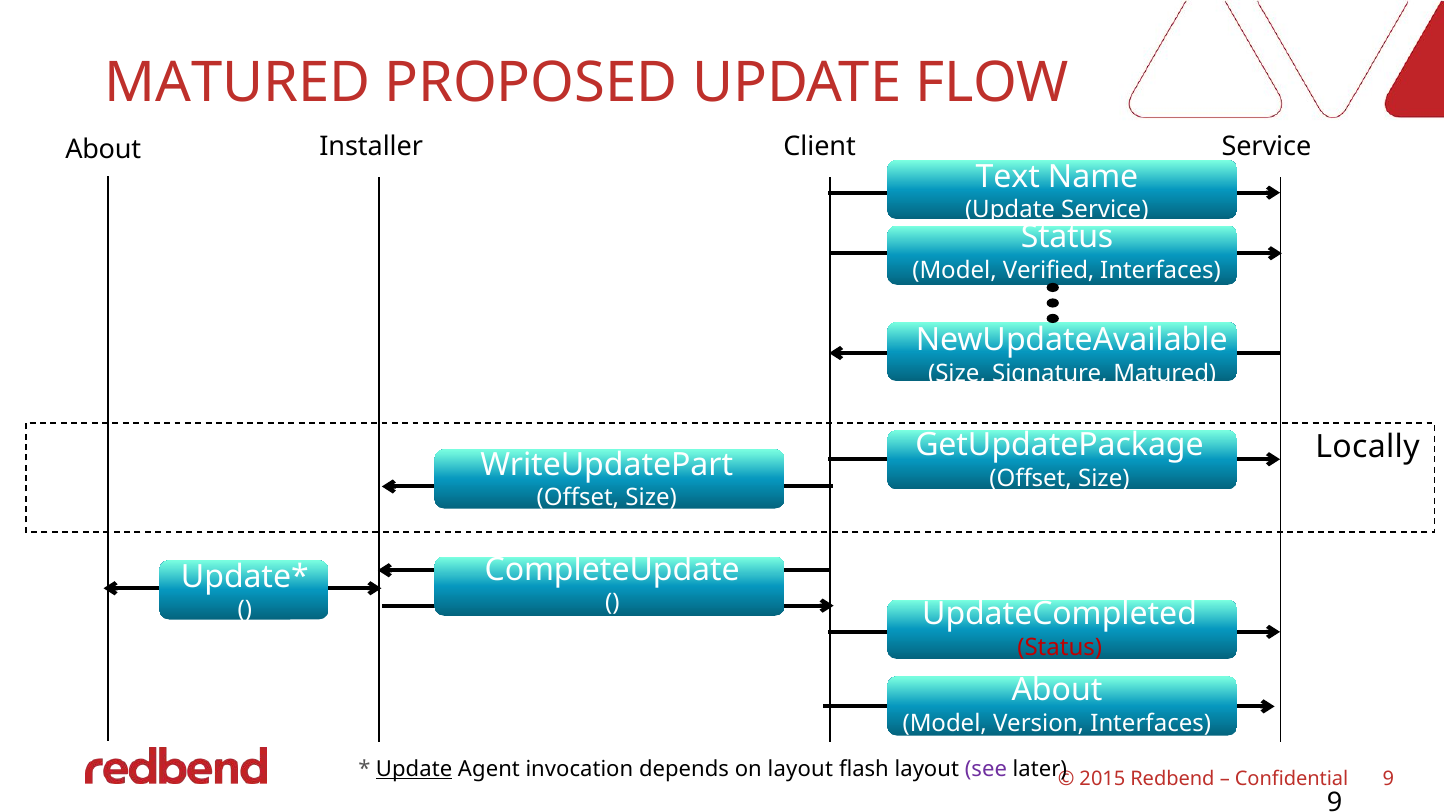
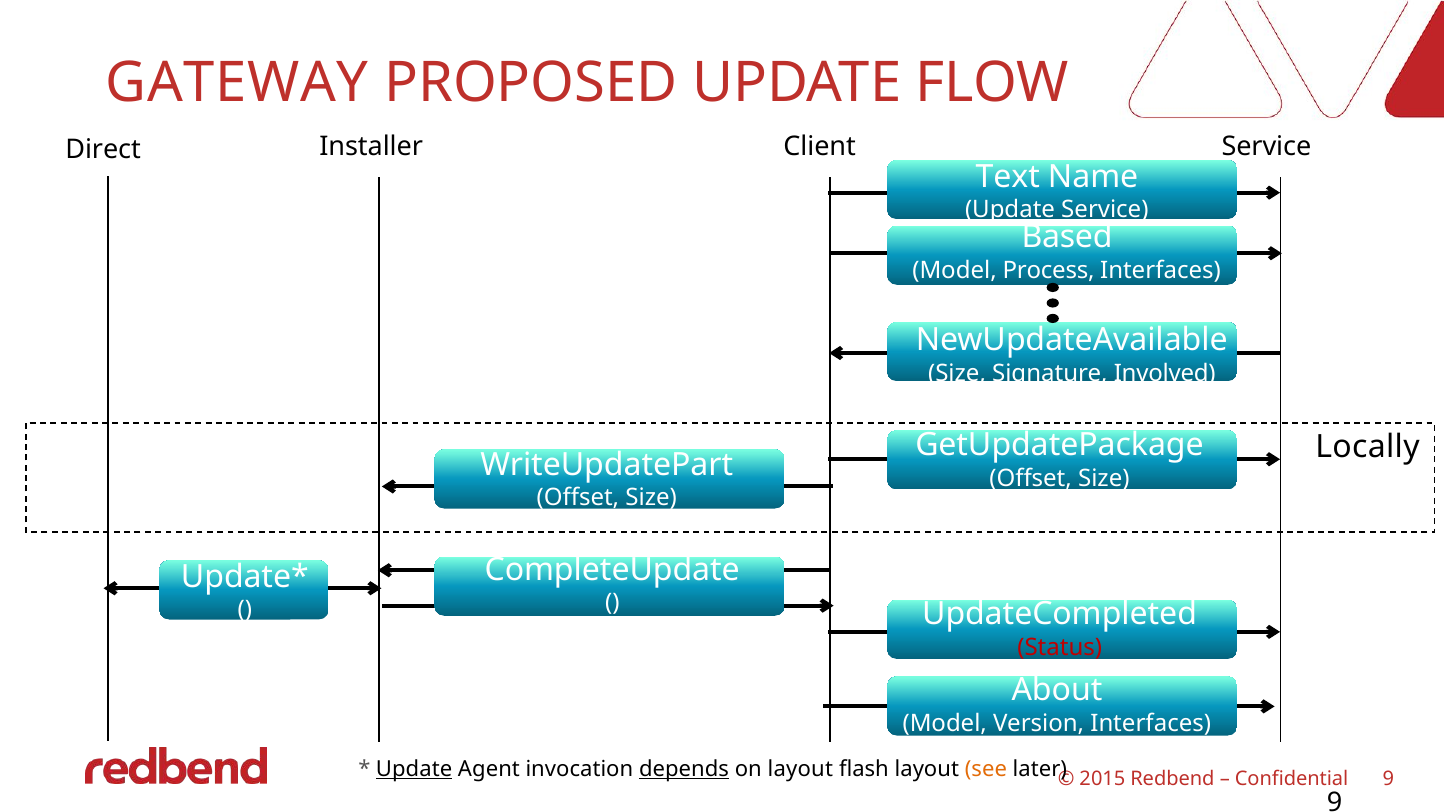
MATURED: MATURED -> GATEWAY (237, 83)
About: About -> Direct (103, 149)
Status: Status -> Based (1067, 237)
Verified: Verified -> Process (1049, 270)
Signature Matured: Matured -> Involved (1165, 374)
depends underline: none -> present (684, 769)
see colour: purple -> orange (986, 769)
